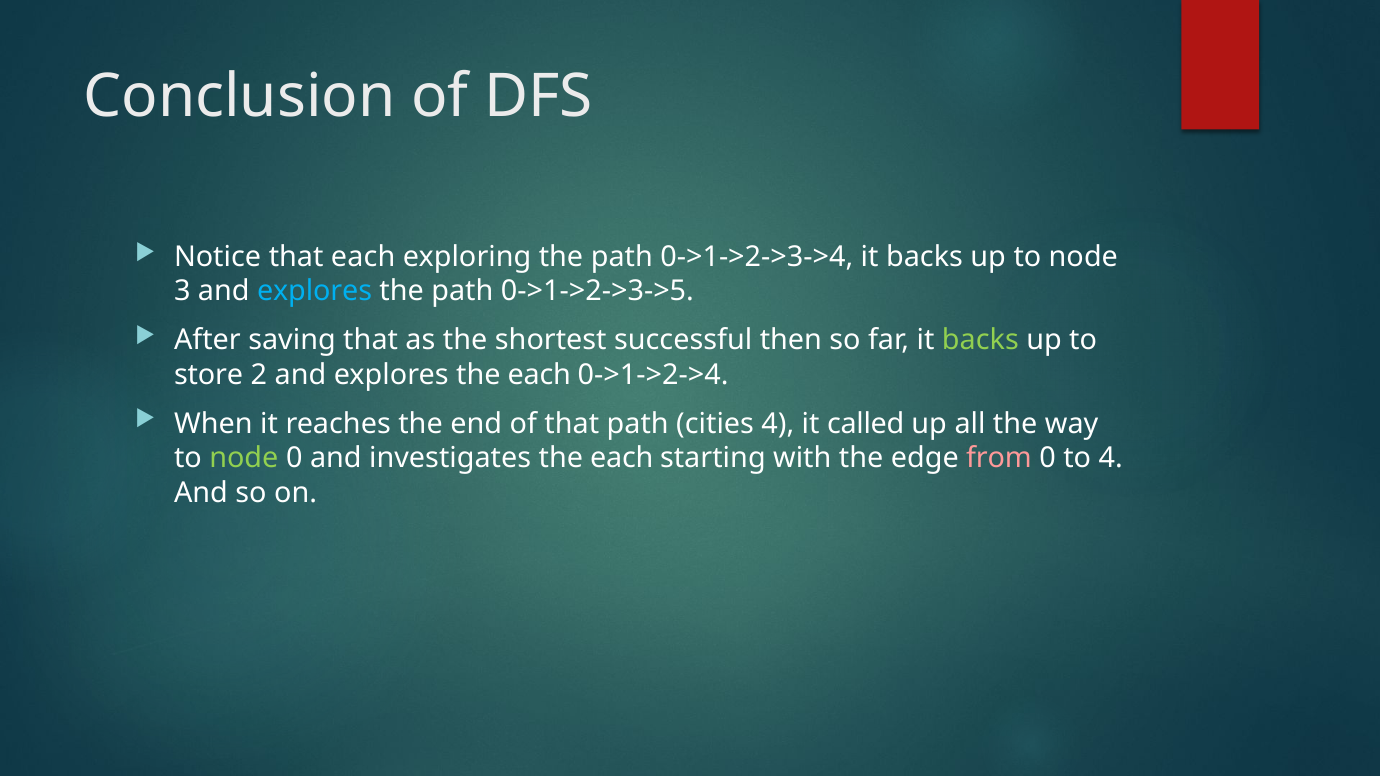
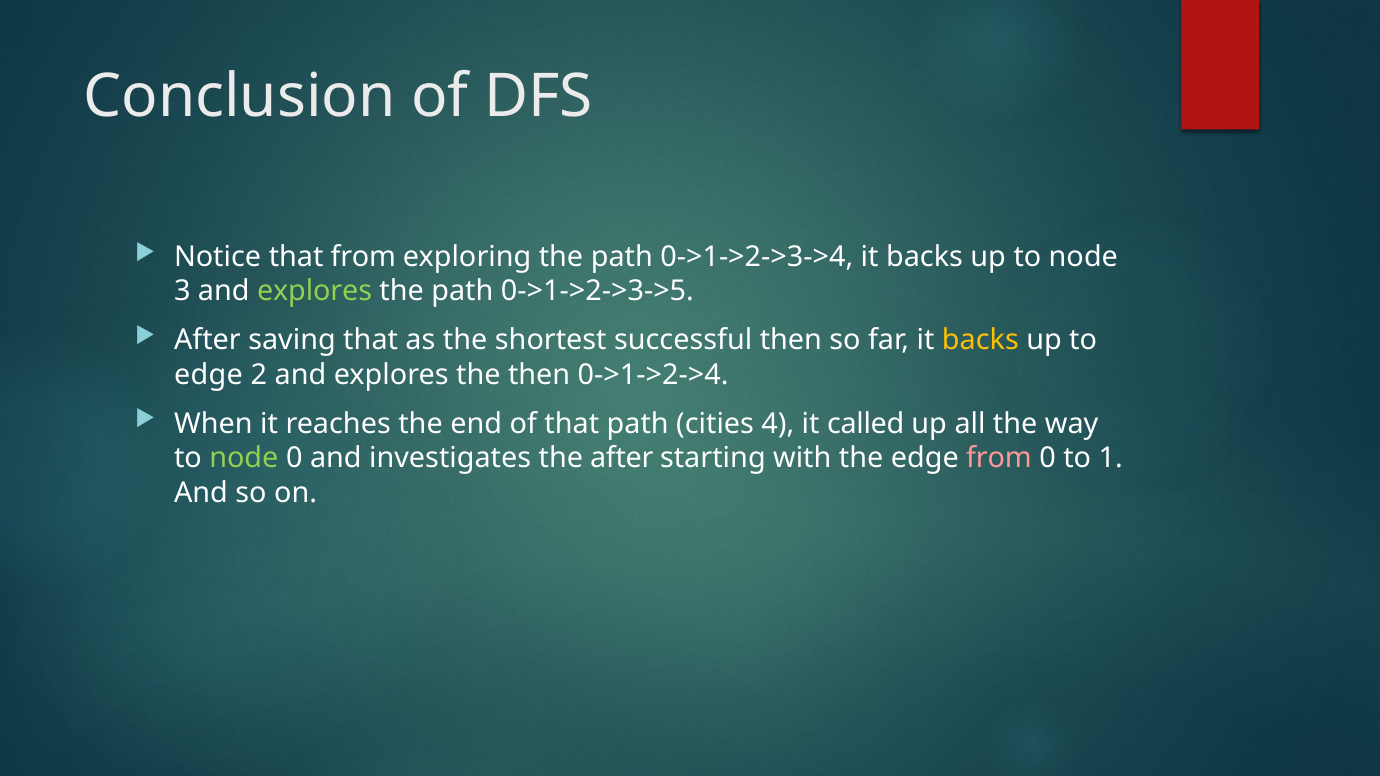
that each: each -> from (363, 257)
explores colour: light blue -> light green (315, 291)
backs colour: light green -> yellow (980, 340)
store: store -> edge (208, 375)
explores the each: each -> then (539, 375)
investigates the each: each -> after (622, 458)
to 4: 4 -> 1 (1111, 458)
